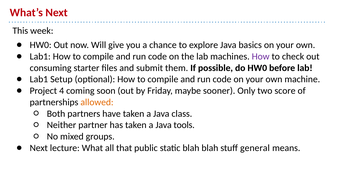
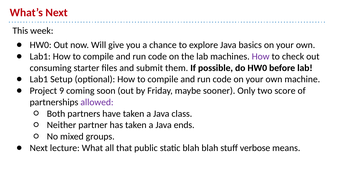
4: 4 -> 9 (62, 91)
allowed colour: orange -> purple (97, 102)
tools: tools -> ends (184, 125)
general: general -> verbose (255, 148)
